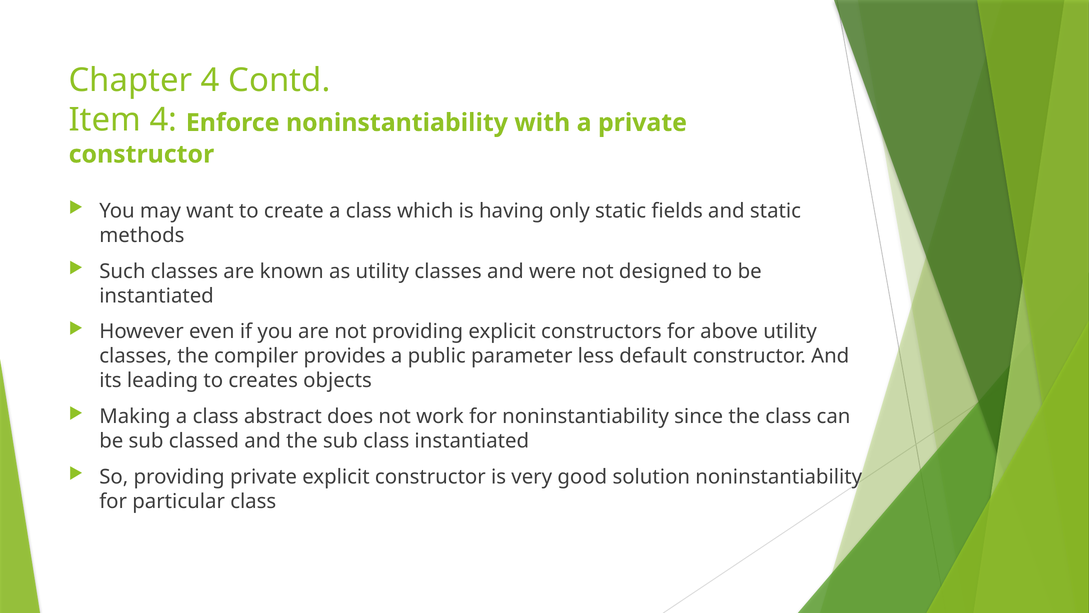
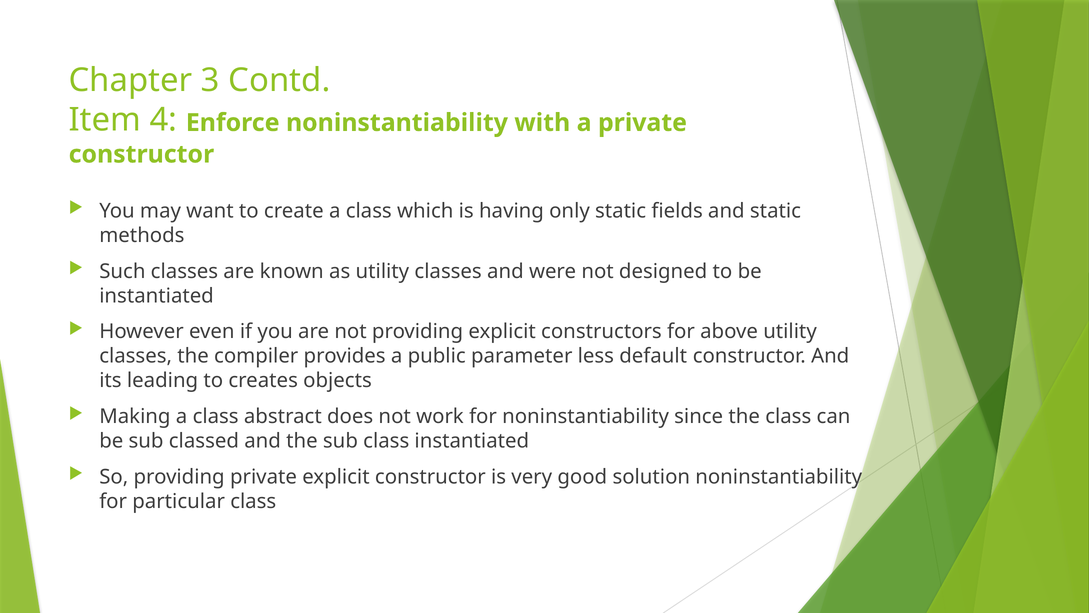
Chapter 4: 4 -> 3 (210, 81)
